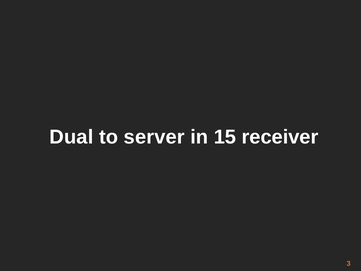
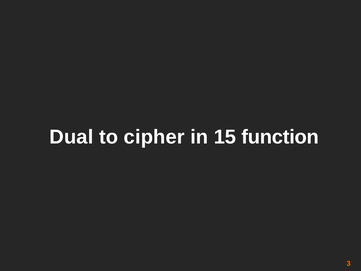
server: server -> cipher (154, 137)
receiver: receiver -> function (280, 137)
